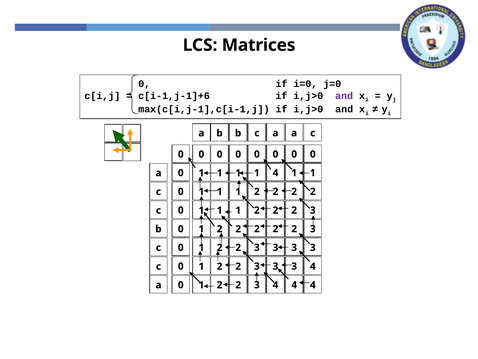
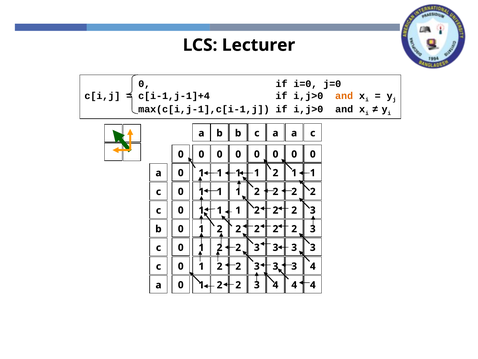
Matrices: Matrices -> Lecturer (259, 45)
c[i-1,j-1]+6: c[i-1,j-1]+6 -> c[i-1,j-1]+4 (174, 96)
and colour: purple -> orange (344, 96)
4: 4 -> 2 (275, 173)
